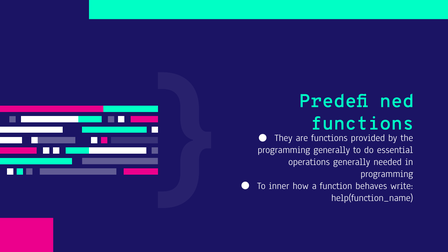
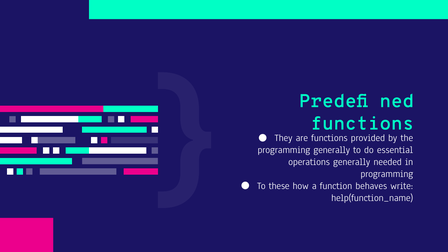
inner: inner -> these (279, 186)
